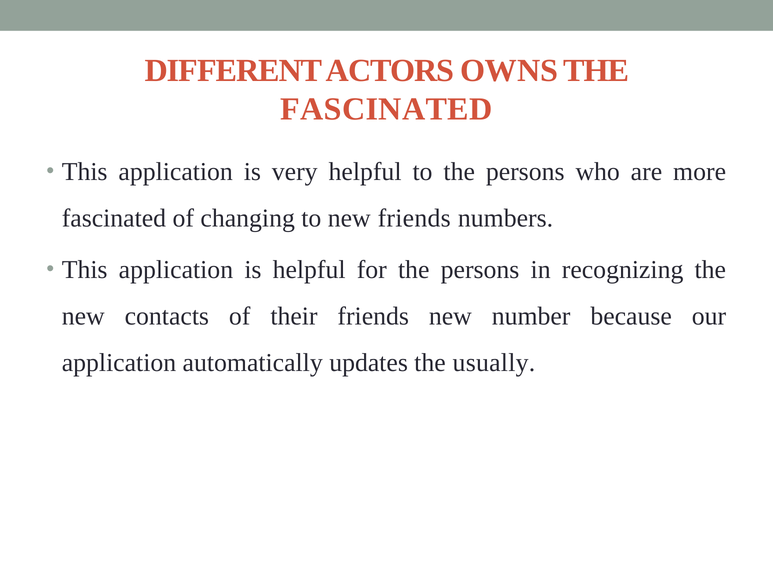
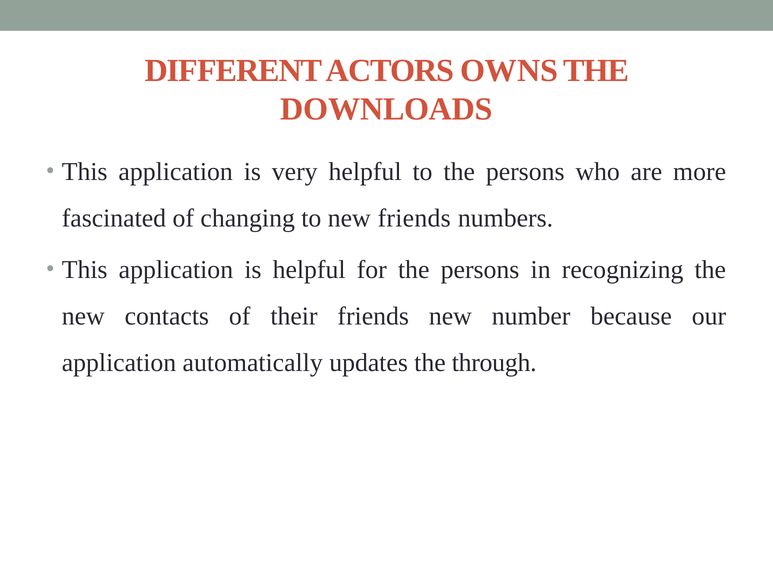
FASCINATED: FASCINATED -> DOWNLOADS (387, 109)
usually: usually -> through (494, 363)
